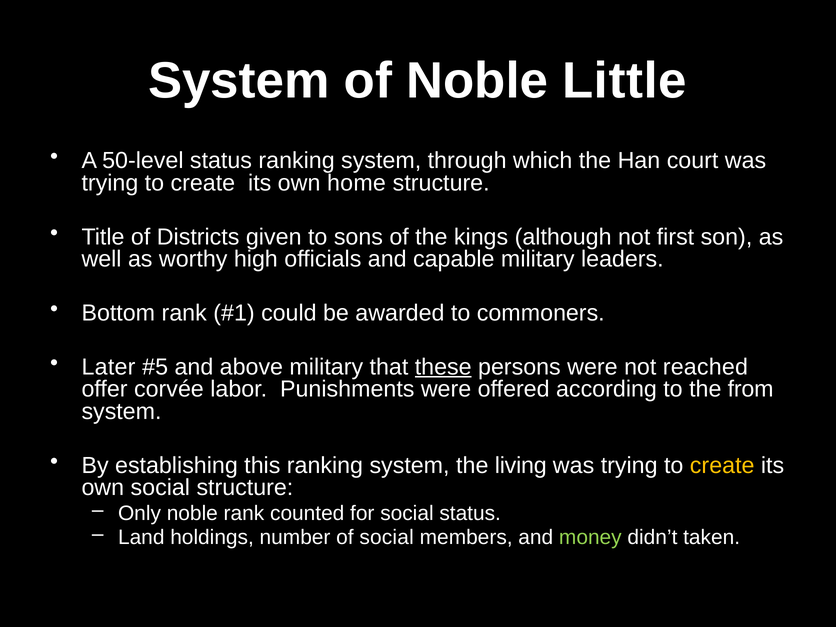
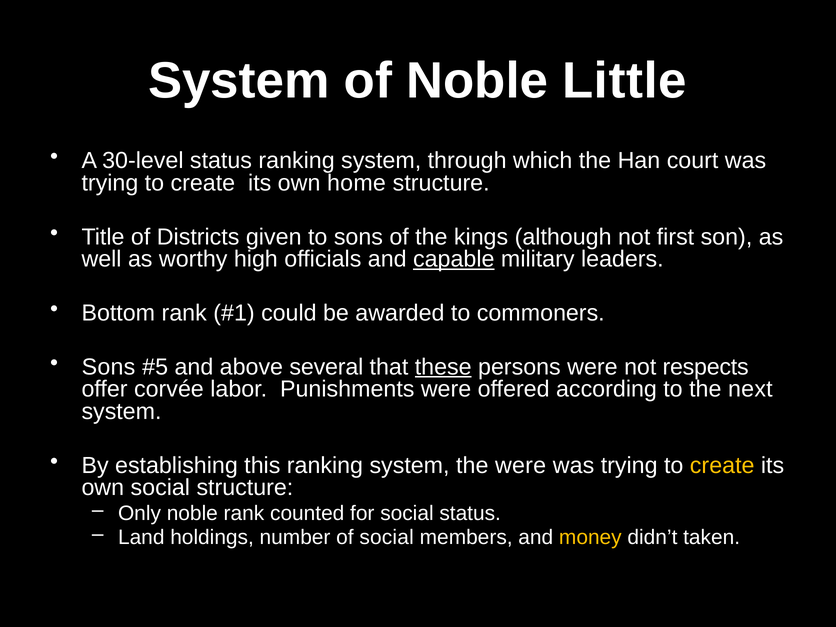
50-level: 50-level -> 30-level (143, 161)
capable underline: none -> present (454, 259)
Later: Later -> Sons (109, 367)
above military: military -> several (326, 367)
reached: reached -> respects (706, 367)
from: from -> next (750, 389)
the living: living -> were (521, 465)
money colour: light green -> yellow (590, 537)
